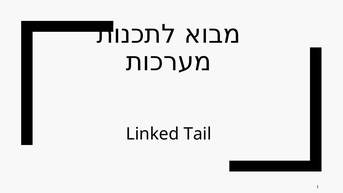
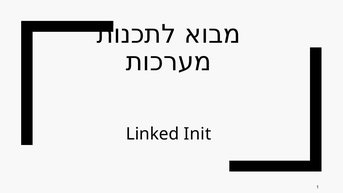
Tail: Tail -> Init (197, 134)
